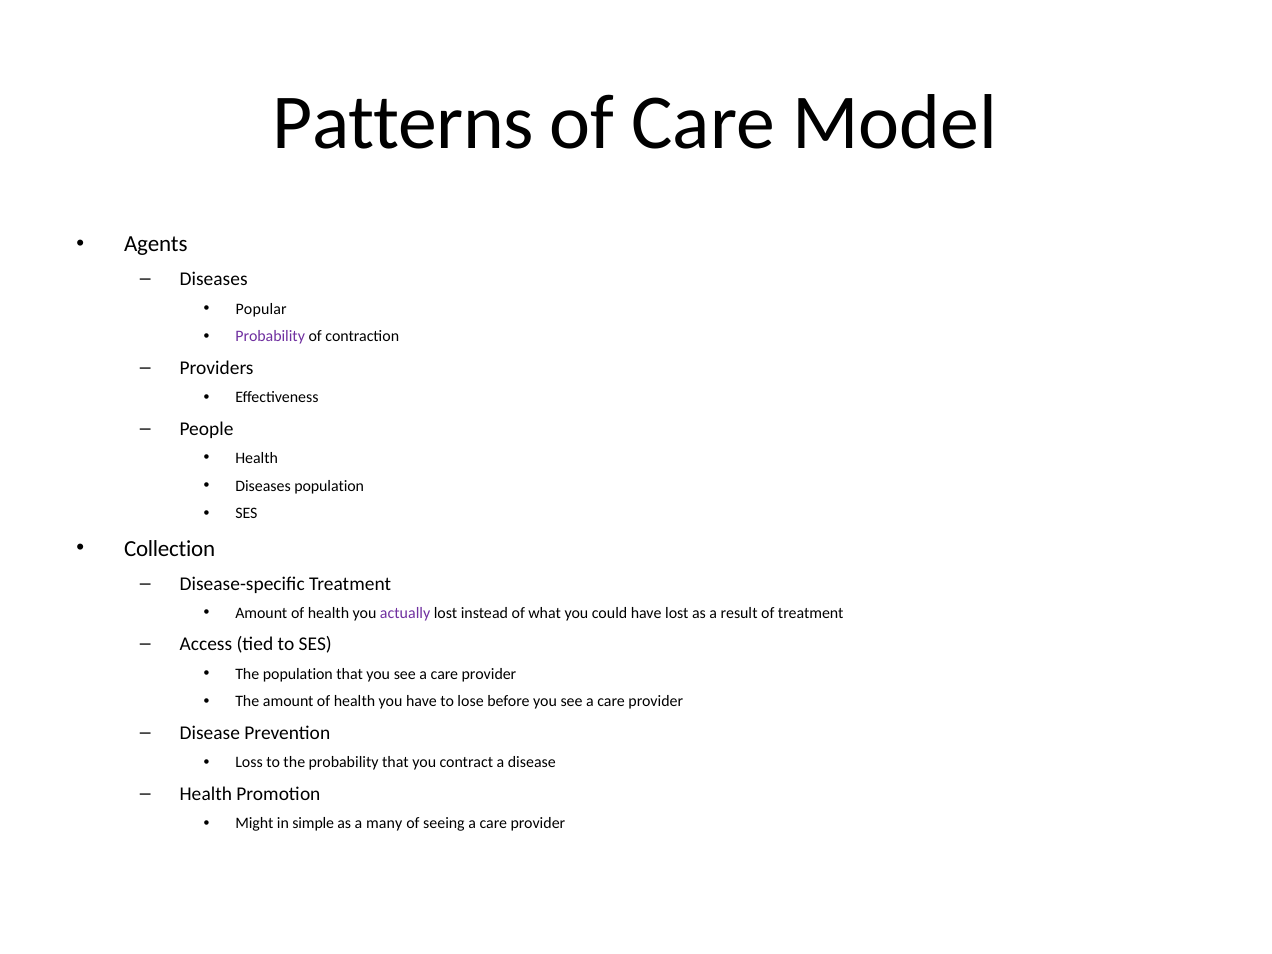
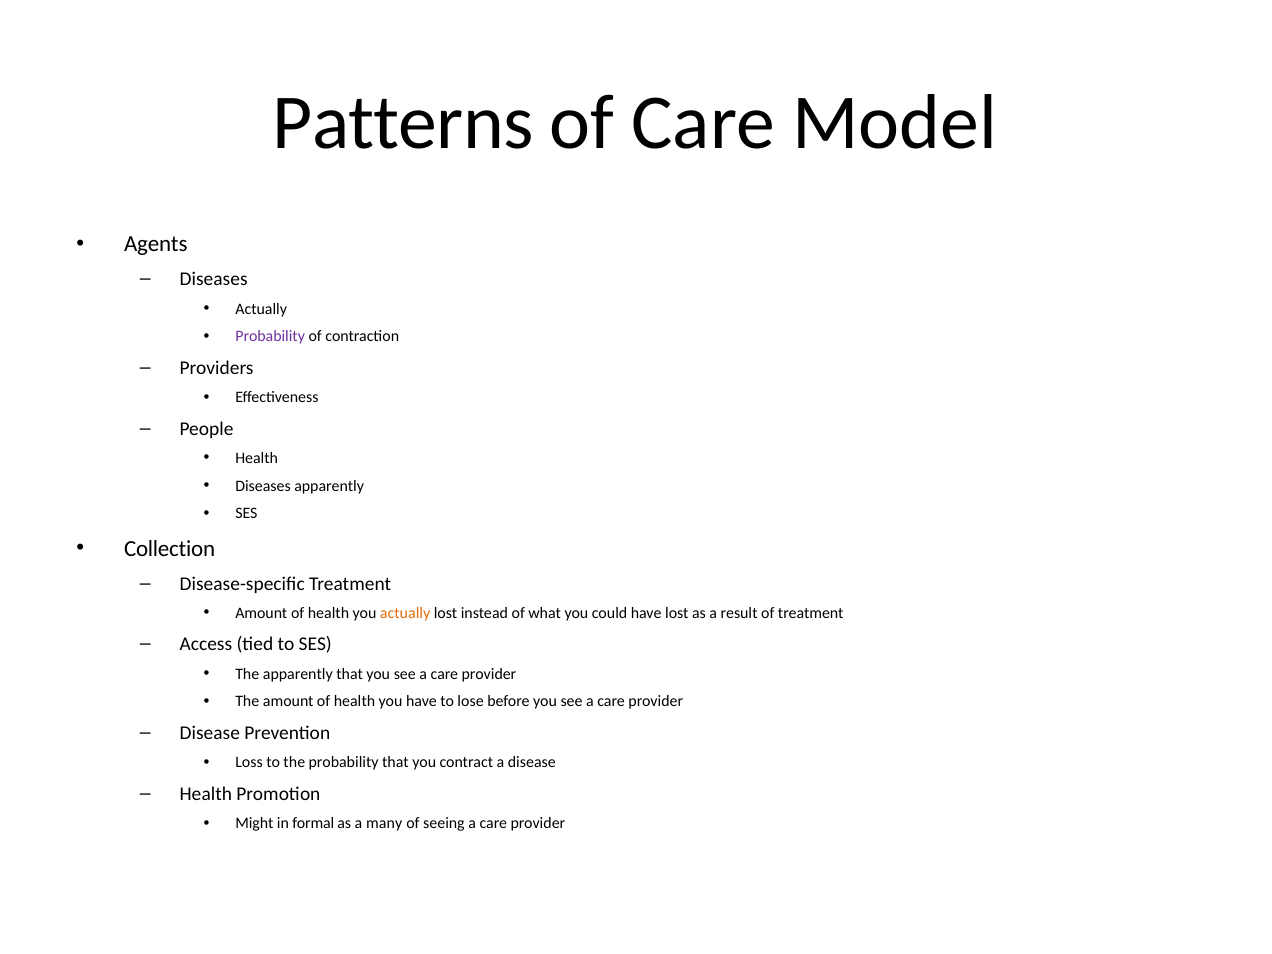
Popular: Popular -> Actually (261, 309)
Diseases population: population -> apparently (329, 486)
actually colour: purple -> orange (405, 613)
The population: population -> apparently (298, 674)
simple: simple -> formal (313, 823)
